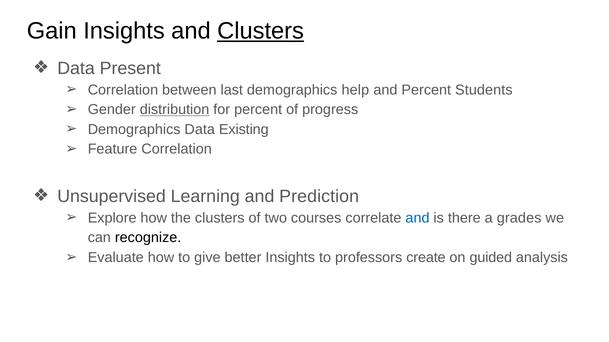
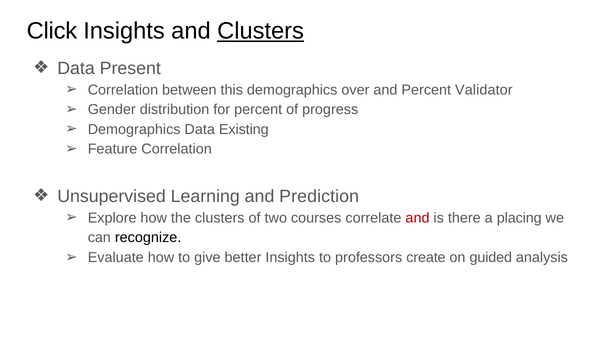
Gain: Gain -> Click (52, 31)
last: last -> this (232, 90)
help: help -> over (355, 90)
Students: Students -> Validator (484, 90)
distribution underline: present -> none (175, 110)
and colour: blue -> red (418, 218)
grades: grades -> placing (519, 218)
